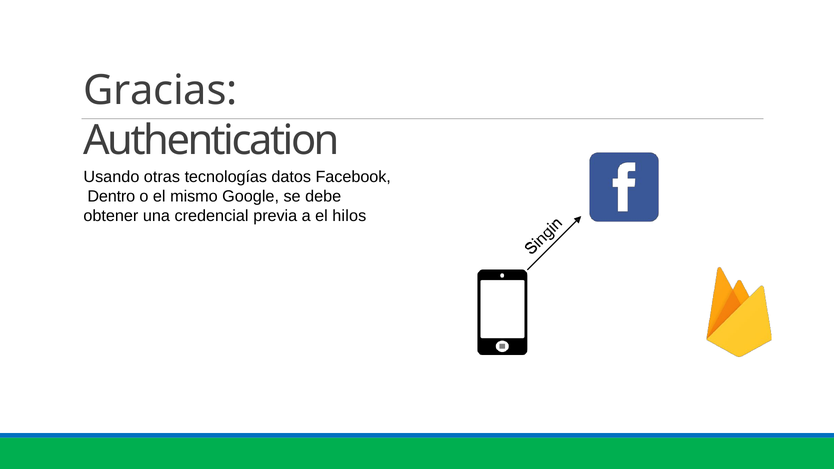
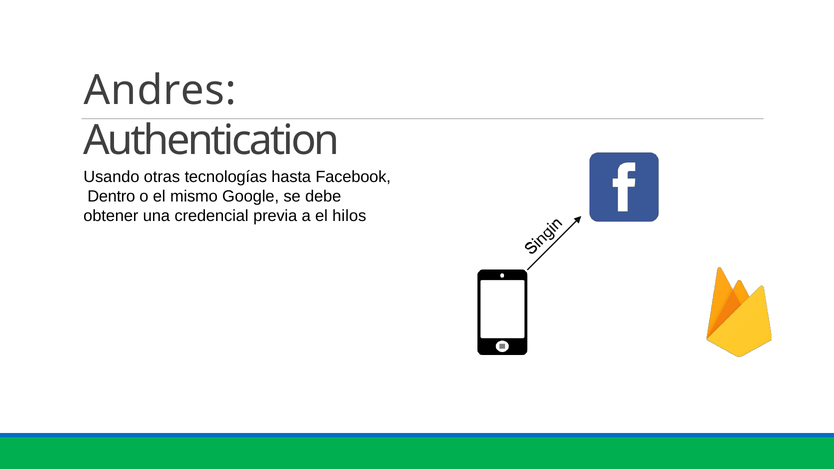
Gracias: Gracias -> Andres (160, 90)
datos: datos -> hasta (291, 177)
